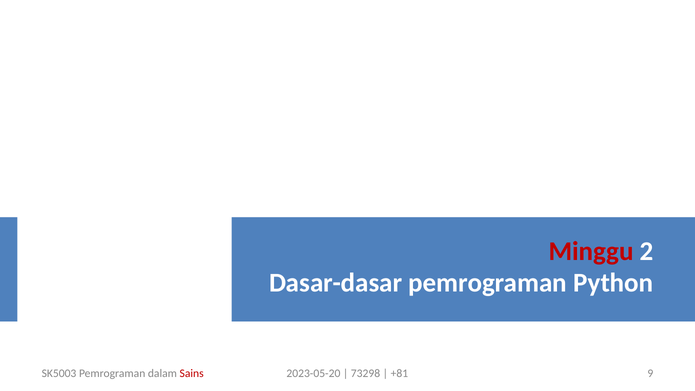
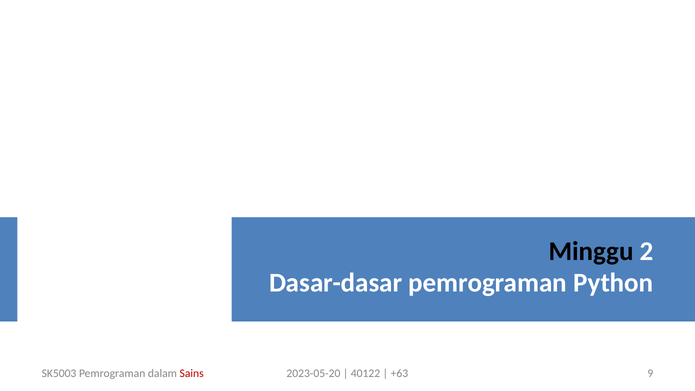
Minggu colour: red -> black (591, 251)
73298: 73298 -> 40122 (366, 374)
+81: +81 -> +63 (399, 374)
